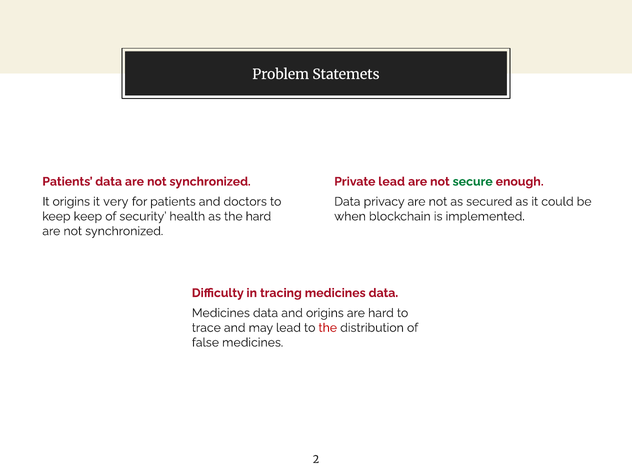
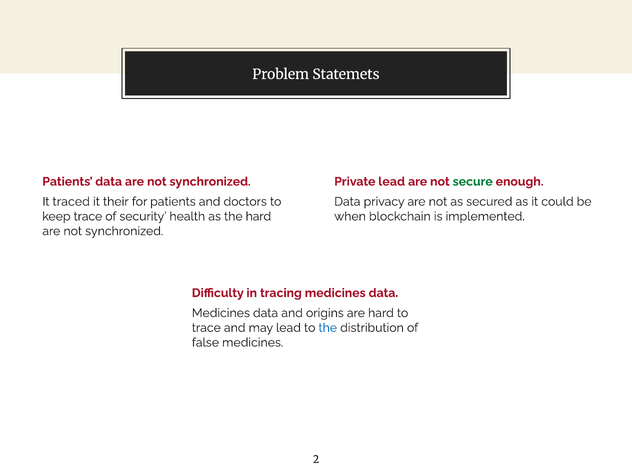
It origins: origins -> traced (71, 202)
very: very -> their (116, 202)
keep keep: keep -> trace (88, 216)
the colour: red -> blue (328, 328)
